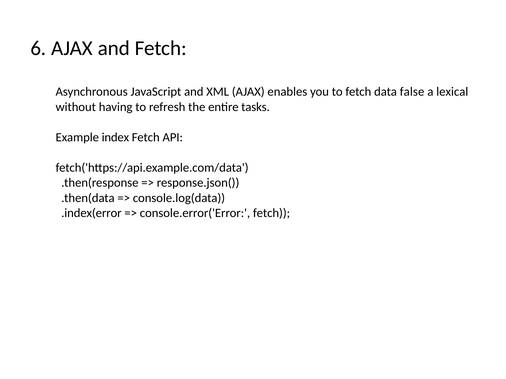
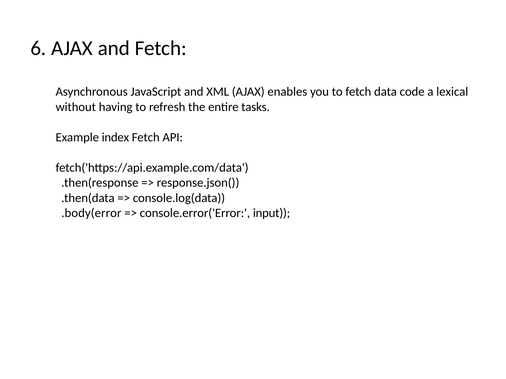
false: false -> code (412, 92)
.index(error: .index(error -> .body(error (91, 213)
console.error('Error fetch: fetch -> input (272, 213)
